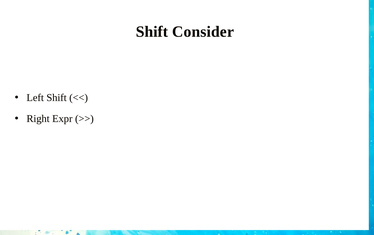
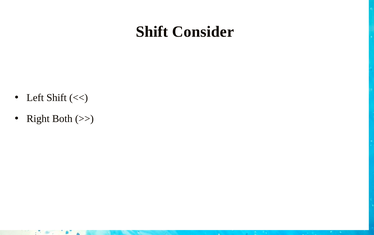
Expr: Expr -> Both (62, 118)
